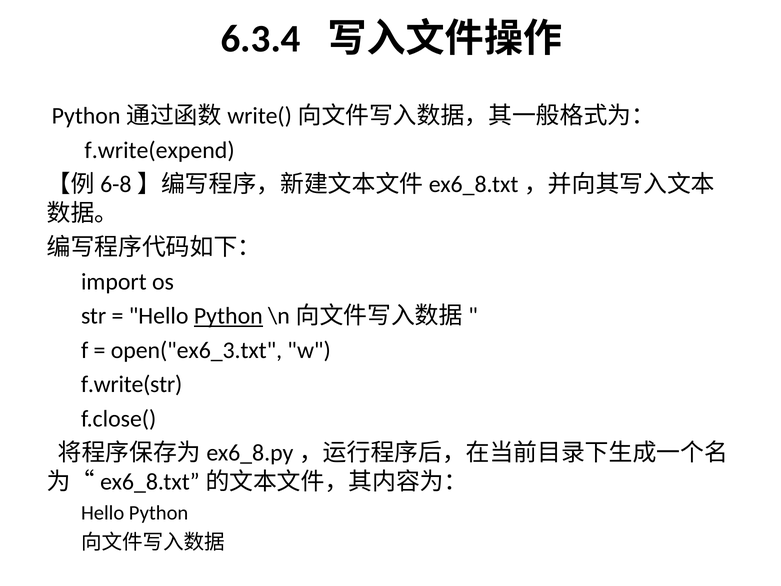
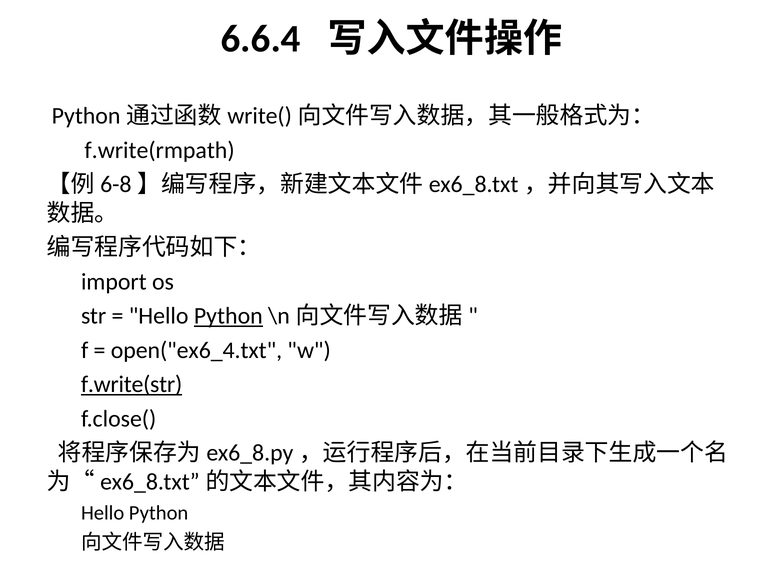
6.3.4: 6.3.4 -> 6.6.4 (261, 39)
f.write(expend: f.write(expend -> f.write(rmpath (160, 150)
open("ex6_3.txt: open("ex6_3.txt -> open("ex6_4.txt (196, 350)
f.write(str underline: none -> present (132, 384)
